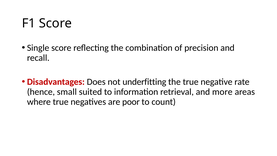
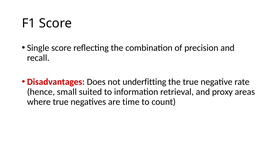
more: more -> proxy (222, 92)
poor: poor -> time (131, 102)
